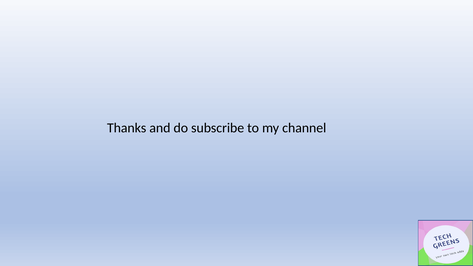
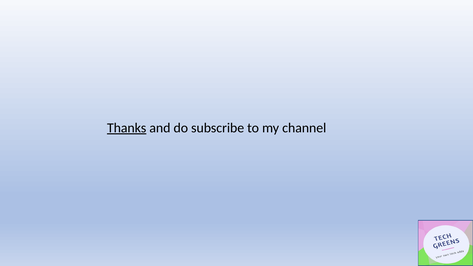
Thanks underline: none -> present (127, 128)
